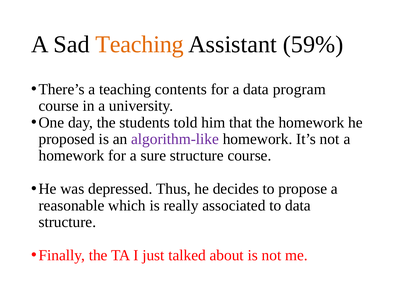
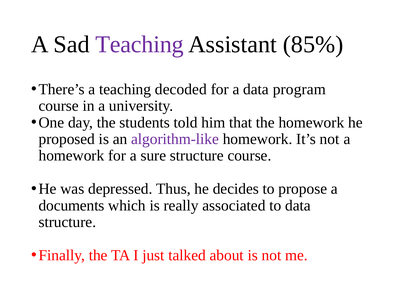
Teaching colour: orange -> purple (140, 44)
59%: 59% -> 85% (313, 44)
contents: contents -> decoded (181, 89)
reasonable: reasonable -> documents (72, 205)
